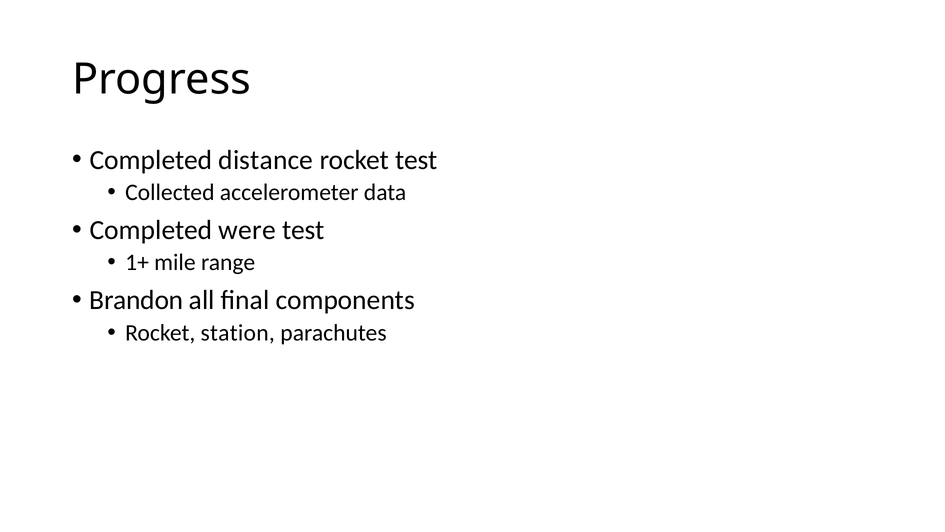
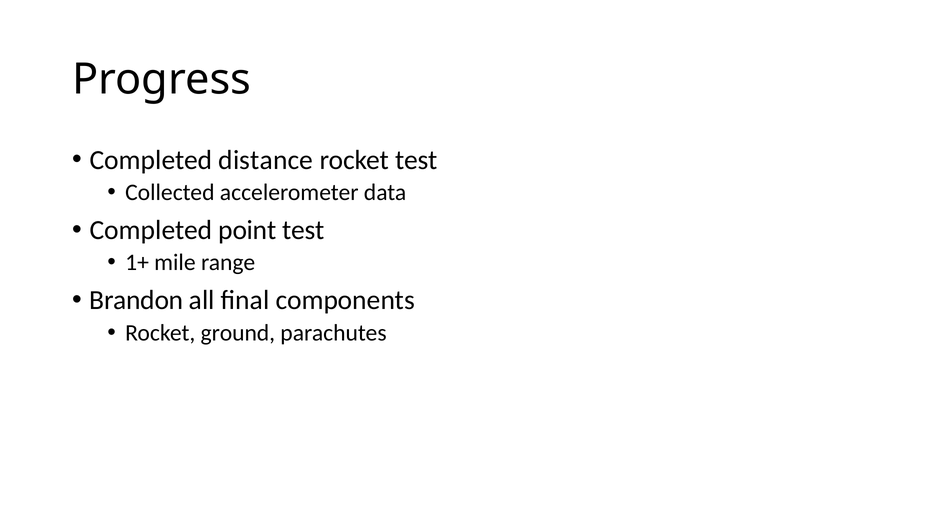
were: were -> point (247, 230)
station: station -> ground (238, 332)
